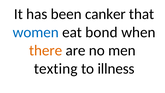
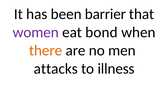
canker: canker -> barrier (105, 14)
women colour: blue -> purple (36, 32)
texting: texting -> attacks (56, 68)
